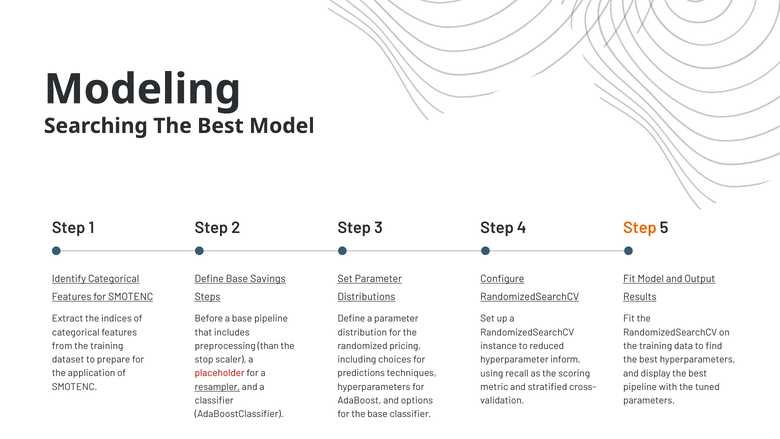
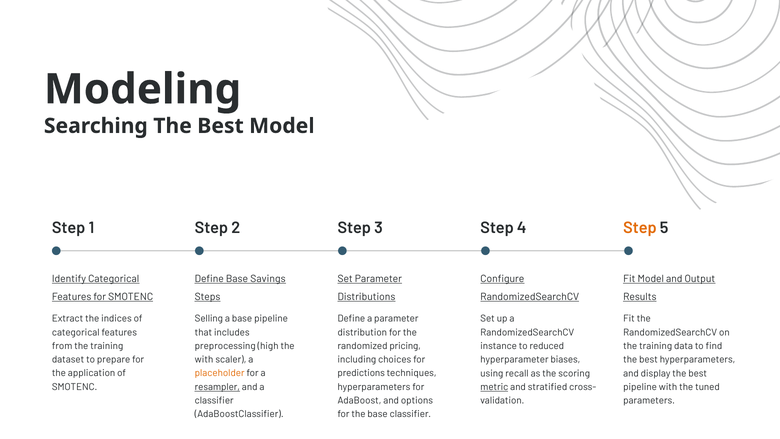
Before: Before -> Selling (209, 318)
than: than -> high (268, 346)
stop: stop -> with (204, 359)
inform: inform -> biases (565, 359)
placeholder colour: red -> orange (220, 373)
metric underline: none -> present (494, 387)
